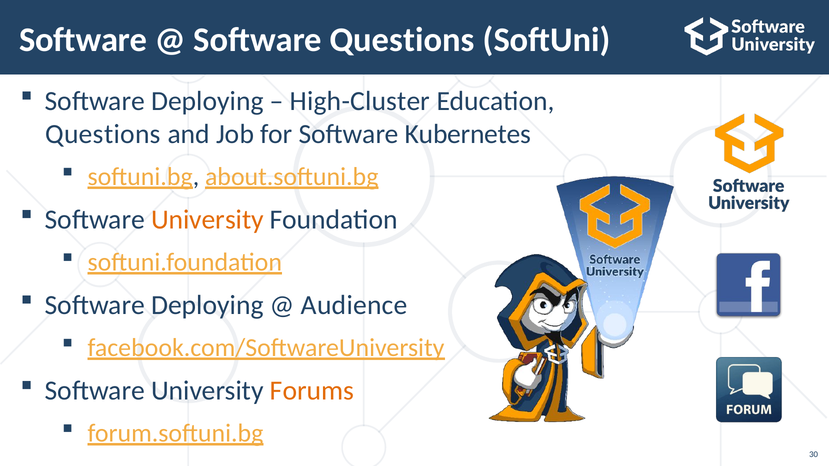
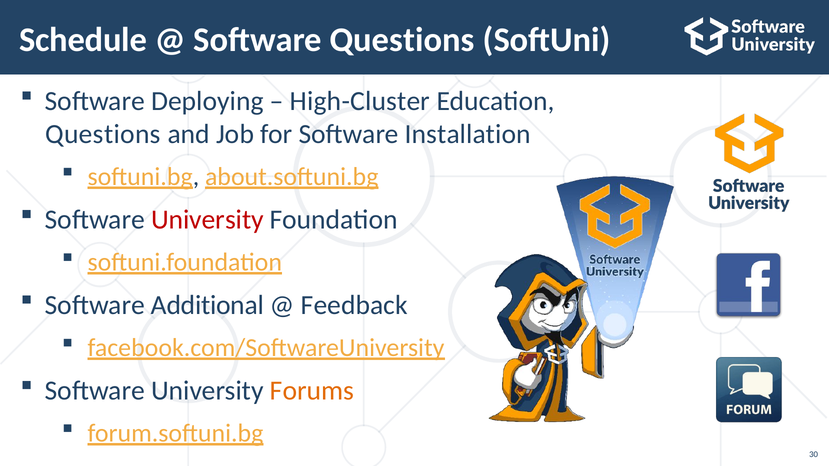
Software: Software -> Schedule (83, 40)
Kubernetes: Kubernetes -> Installation (468, 134)
University colour: orange -> red (207, 220)
Deploying: Deploying -> Additional (207, 305)
Audience: Audience -> Feedback (354, 305)
